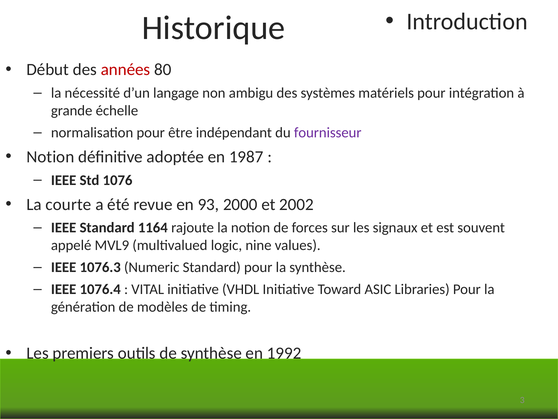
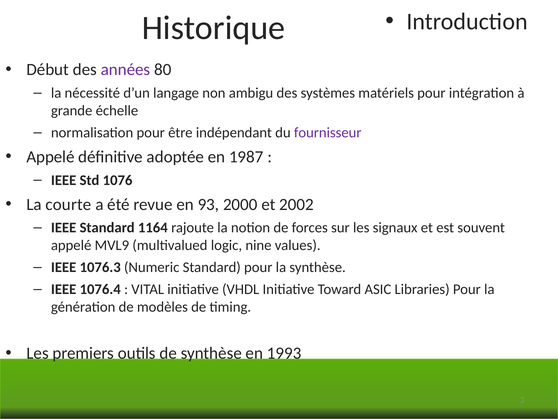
années colour: red -> purple (125, 70)
Notion: Notion -> Appelé (51, 157)
1992: 1992 -> 1993 (284, 353)
